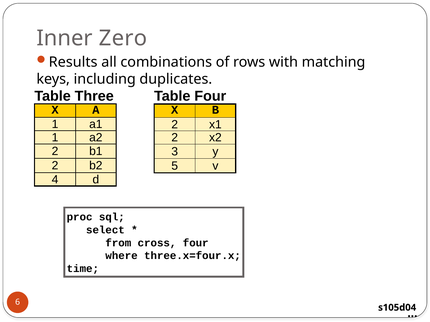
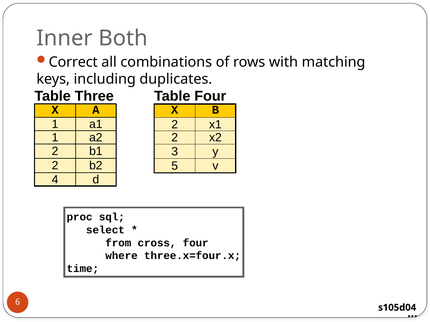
Zero: Zero -> Both (123, 38)
Results: Results -> Correct (73, 62)
